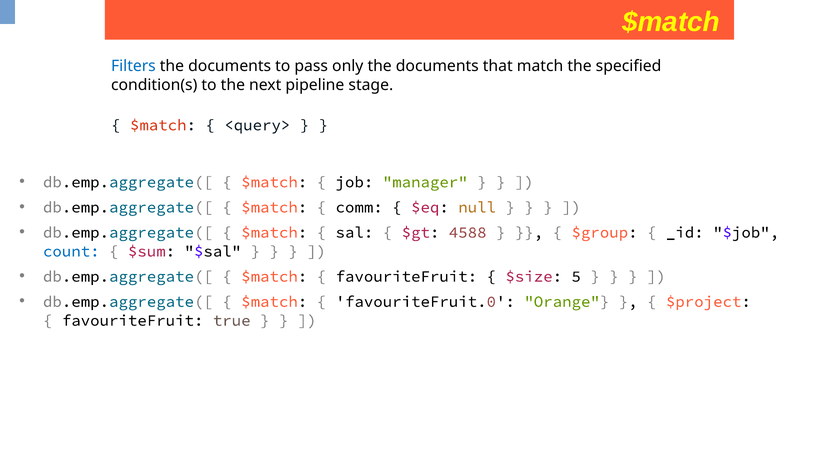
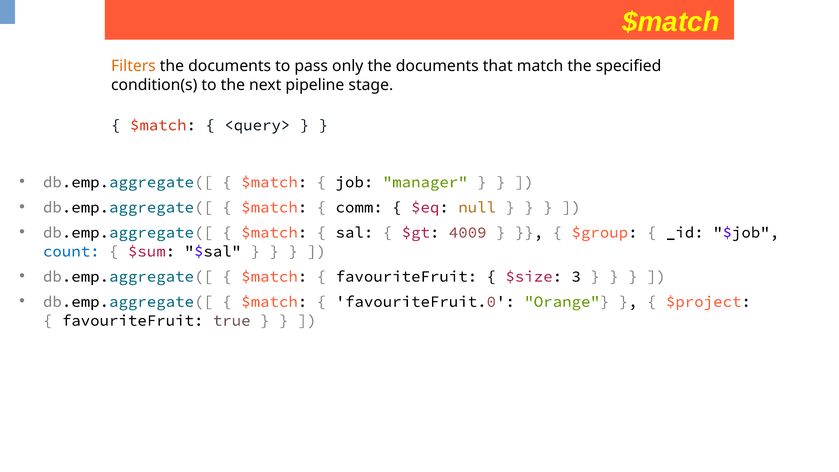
Filters colour: blue -> orange (133, 66)
4588: 4588 -> 4009 (468, 232)
5: 5 -> 3 (576, 276)
